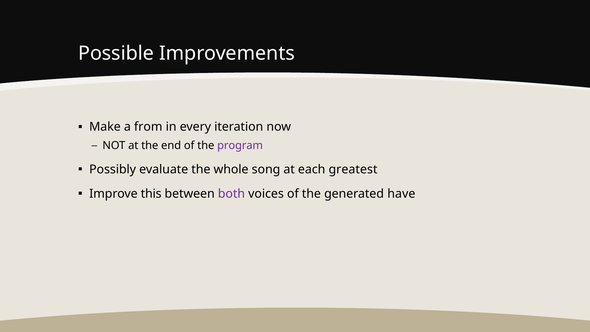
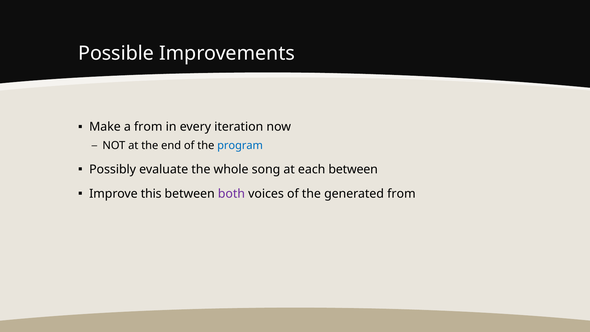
program colour: purple -> blue (240, 146)
each greatest: greatest -> between (353, 169)
generated have: have -> from (401, 194)
